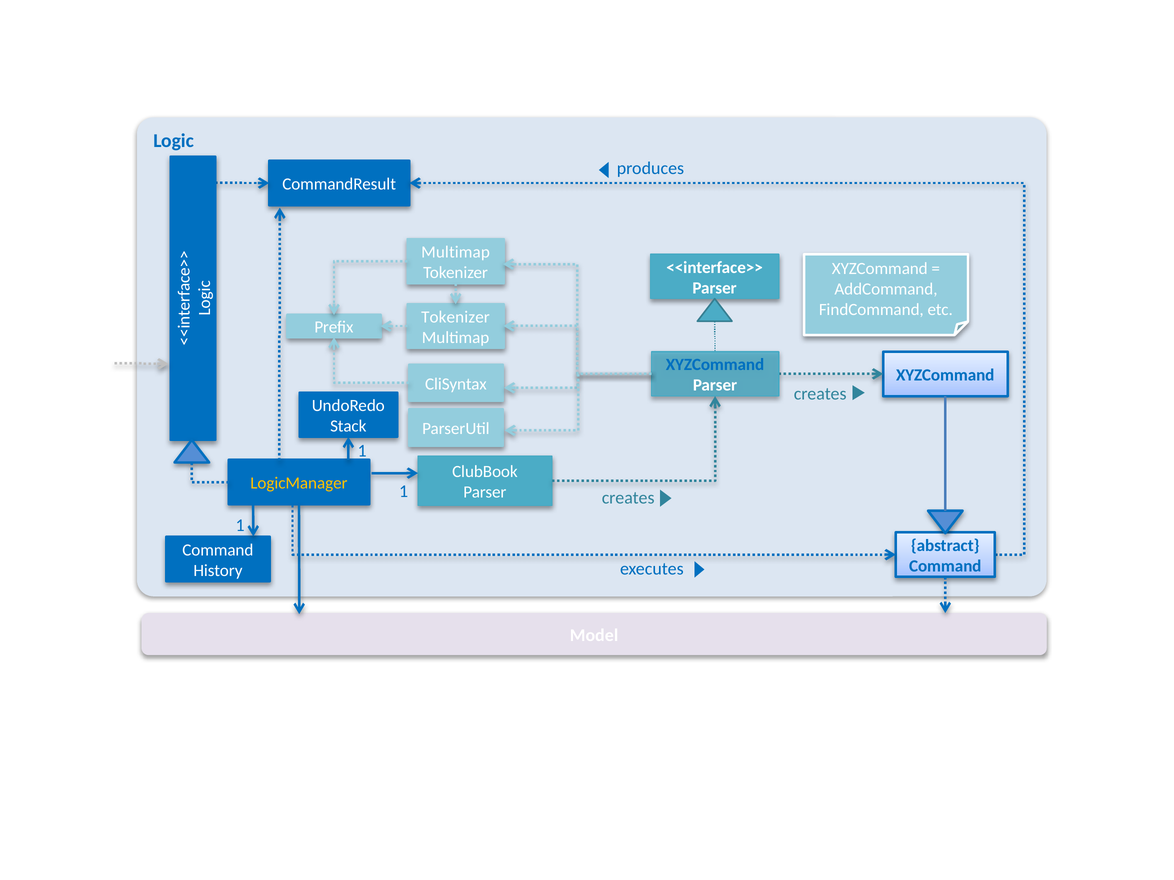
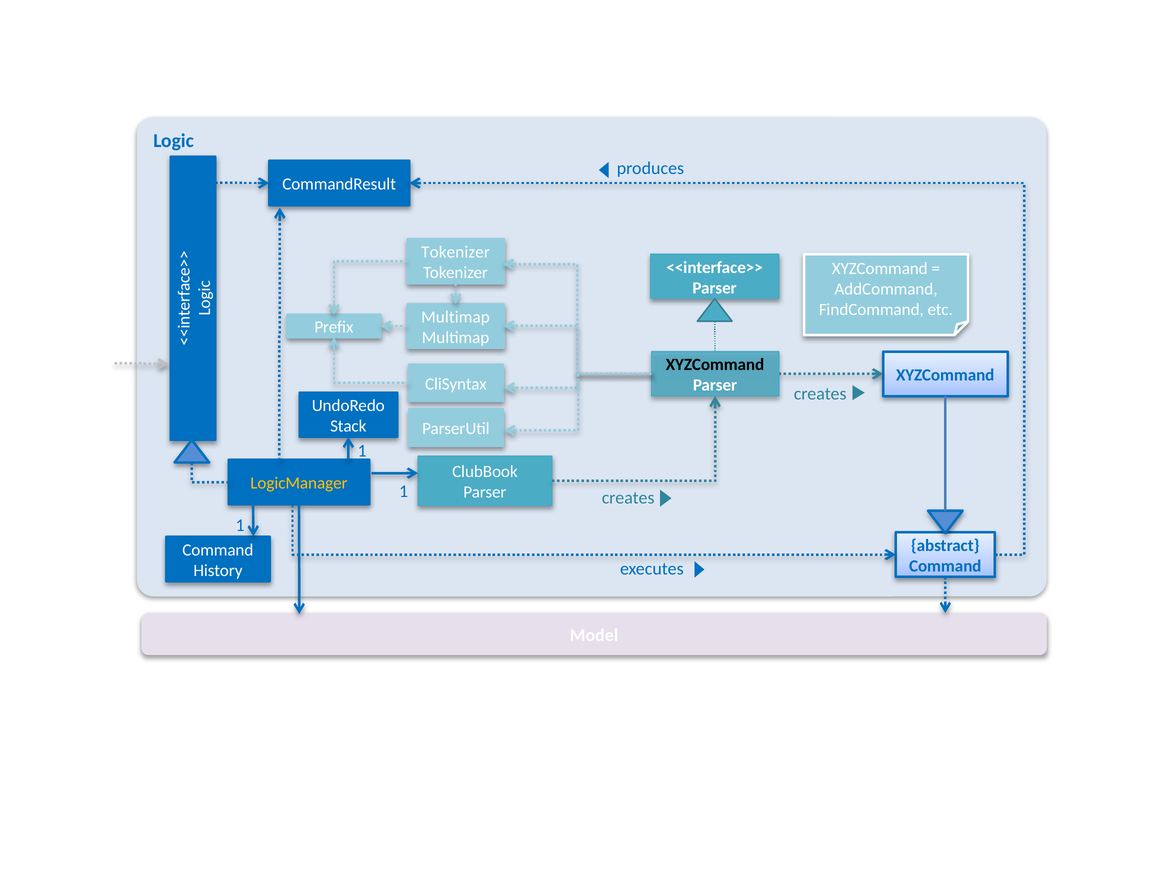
Multimap: Multimap -> Tokenizer (456, 252)
Tokenizer: Tokenizer -> Multimap (455, 317)
XYZCommand colour: blue -> black (715, 365)
